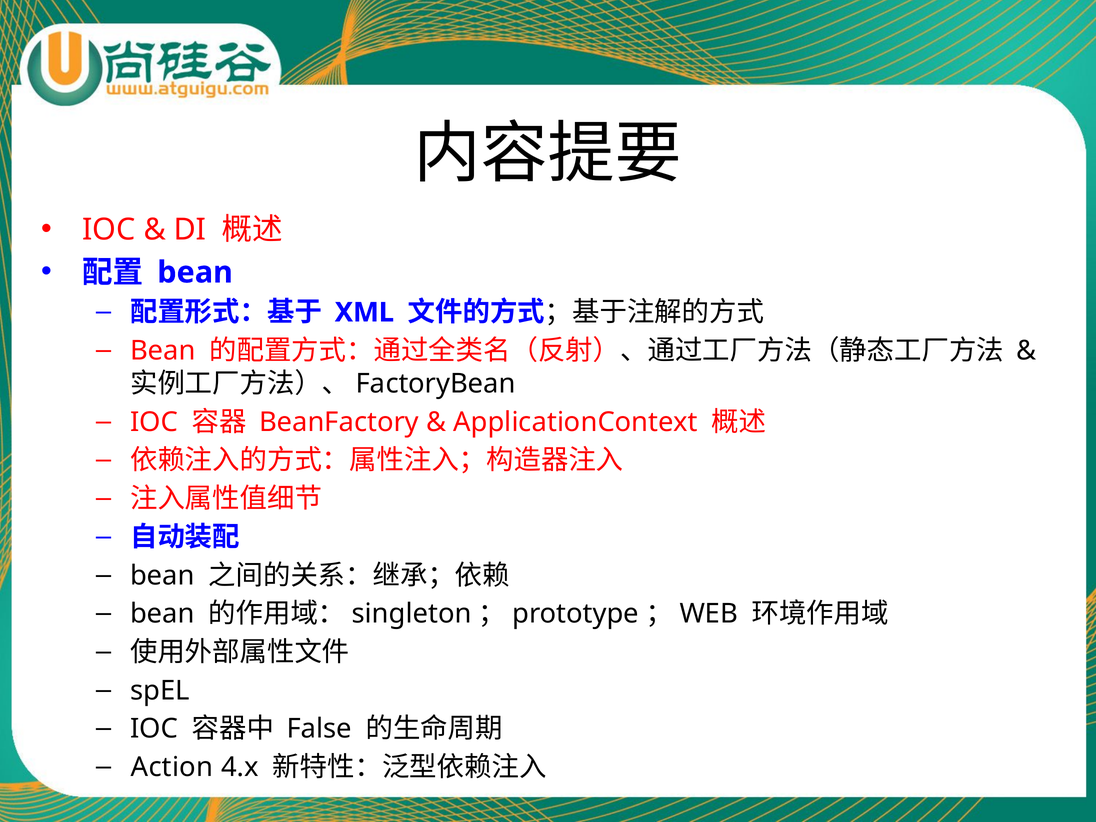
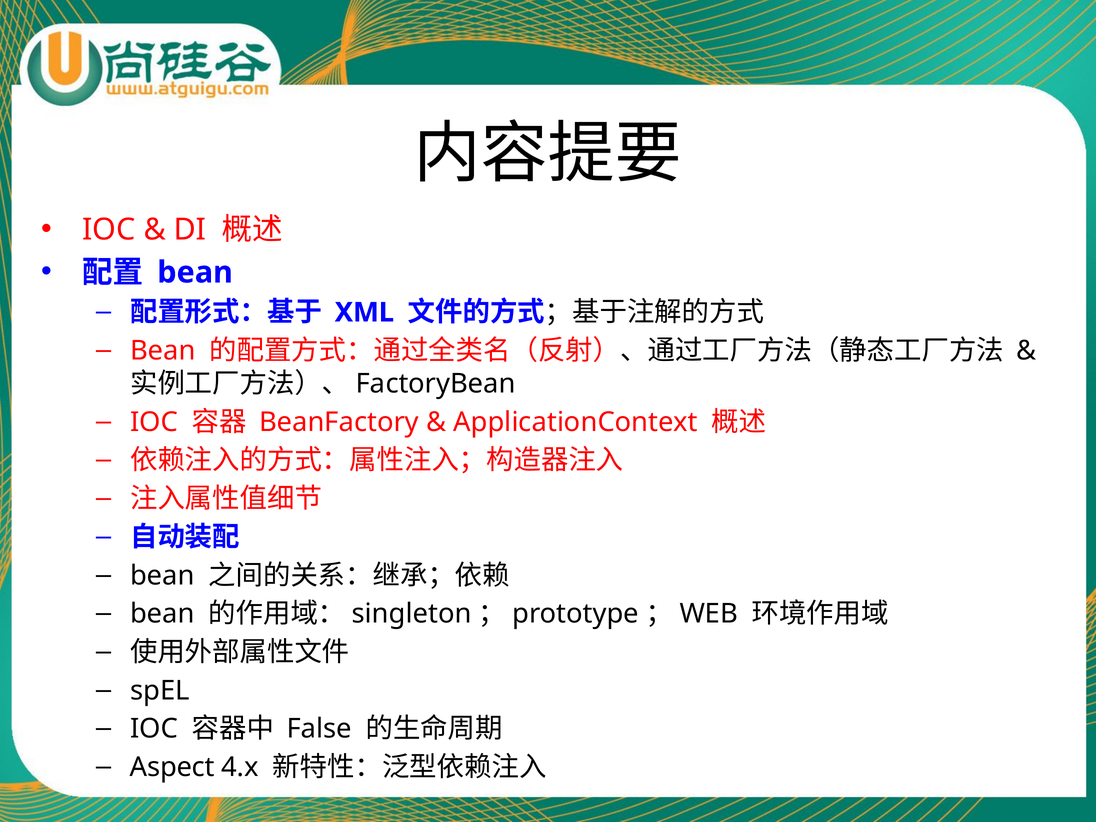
Action: Action -> Aspect (172, 767)
